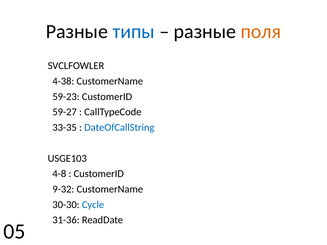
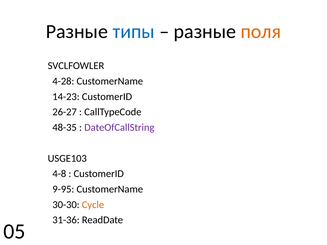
4-38: 4-38 -> 4-28 (63, 81)
59-23: 59-23 -> 14-23 (66, 97)
59-27: 59-27 -> 26-27 (65, 112)
33-35: 33-35 -> 48-35 (65, 128)
DateOfCallString colour: blue -> purple (119, 128)
9-32: 9-32 -> 9-95 (63, 189)
Cycle colour: blue -> orange (93, 205)
